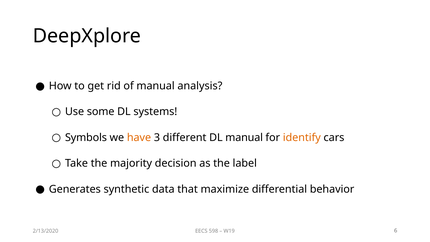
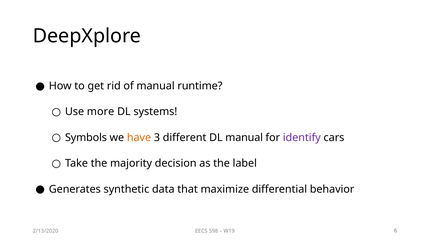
analysis: analysis -> runtime (200, 86)
some: some -> more (101, 112)
identify colour: orange -> purple (302, 137)
